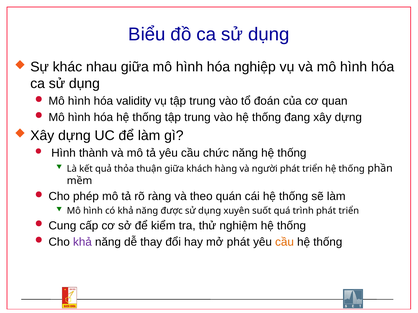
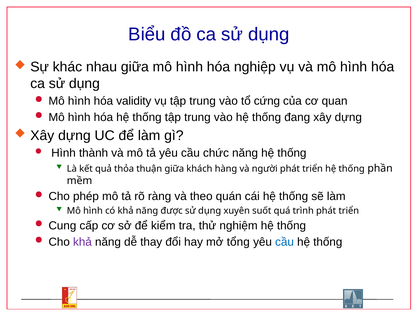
đoán: đoán -> cứng (267, 101)
mở phát: phát -> tổng (238, 242)
cầu colour: orange -> blue (285, 242)
